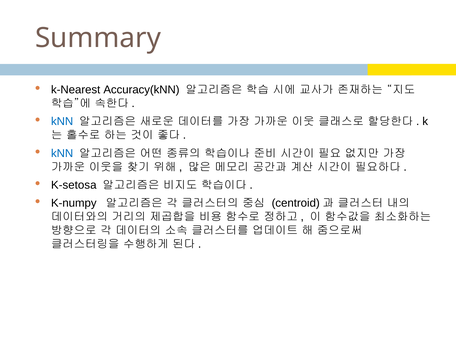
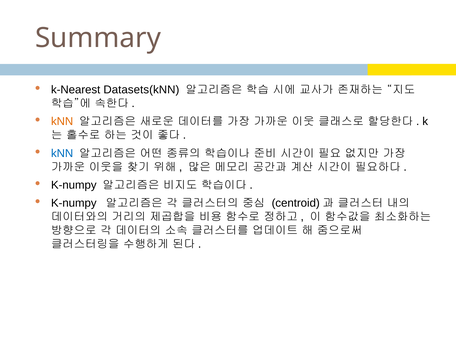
Accuracy(kNN: Accuracy(kNN -> Datasets(kNN (141, 90)
kNN colour: blue -> orange (62, 121)
K-setosa: K-setosa -> K-numpy (74, 185)
